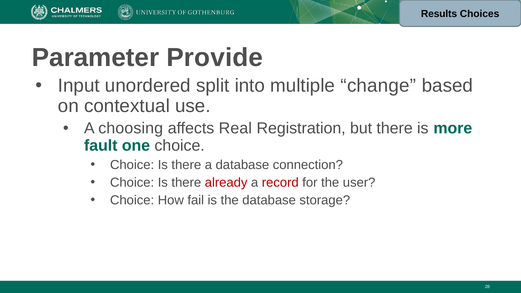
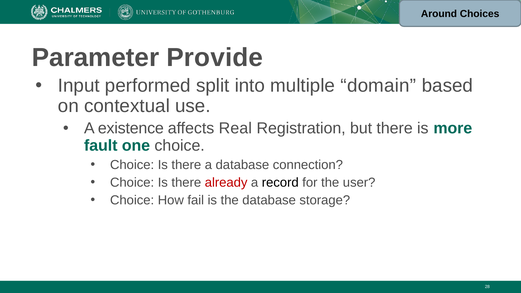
Results: Results -> Around (439, 14)
unordered: unordered -> performed (148, 86)
change: change -> domain (378, 86)
choosing: choosing -> existence (131, 128)
record colour: red -> black (280, 183)
